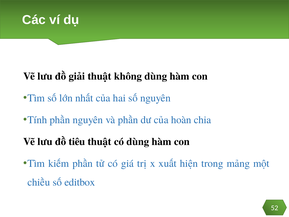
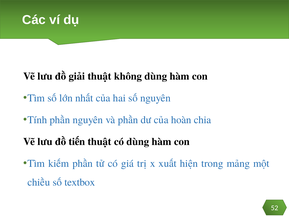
tiêu: tiêu -> tiến (77, 141)
editbox: editbox -> textbox (80, 182)
